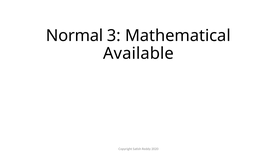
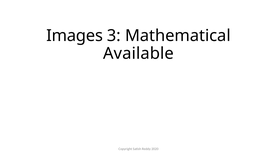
Normal: Normal -> Images (75, 36)
